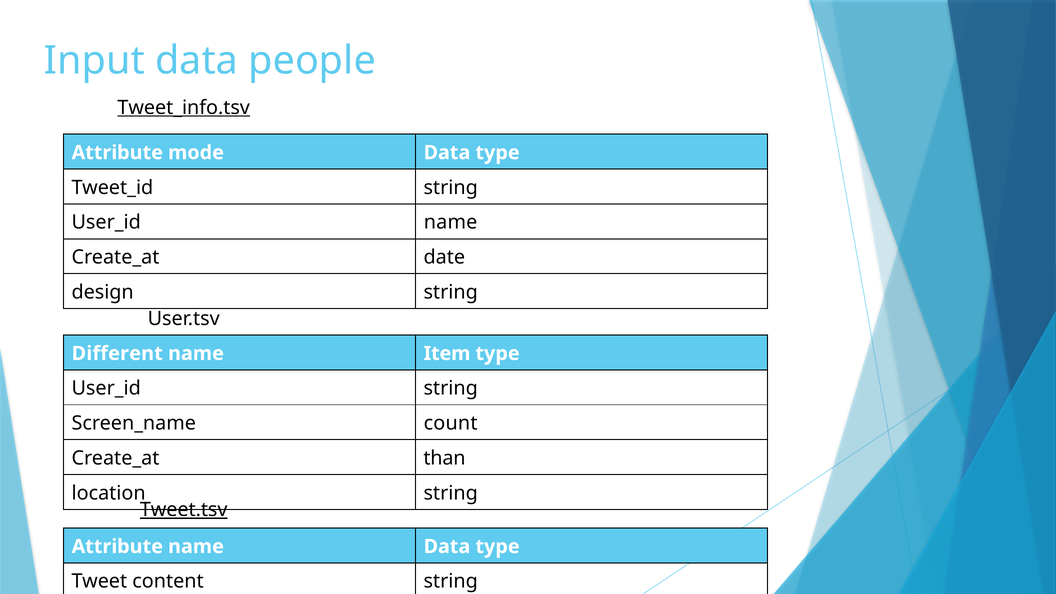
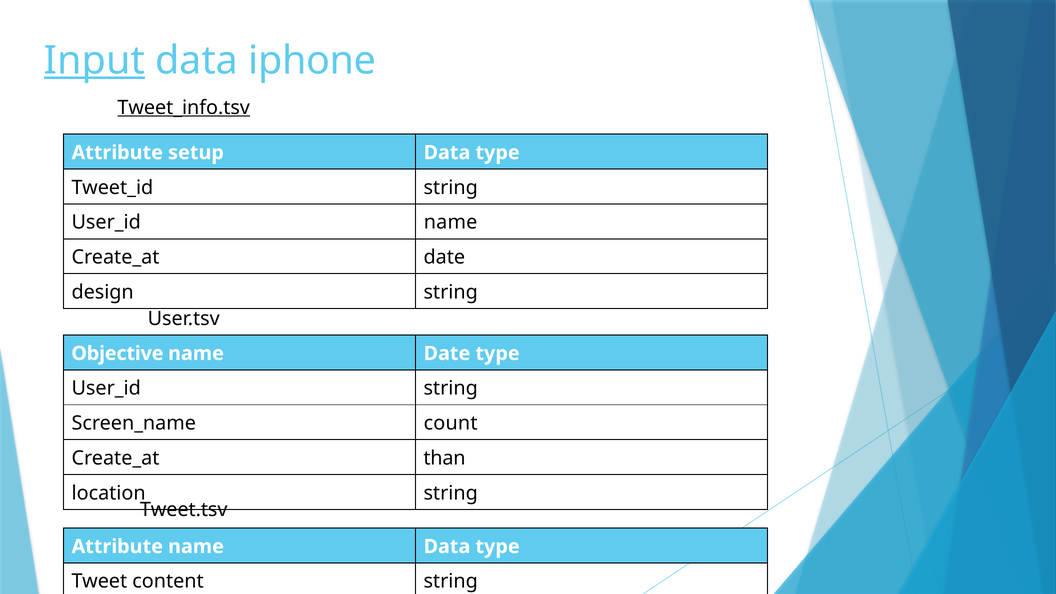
Input underline: none -> present (94, 61)
people: people -> iphone (312, 61)
mode: mode -> setup (196, 153)
Different: Different -> Objective (117, 353)
name Item: Item -> Date (447, 353)
Tweet.tsv underline: present -> none (184, 510)
